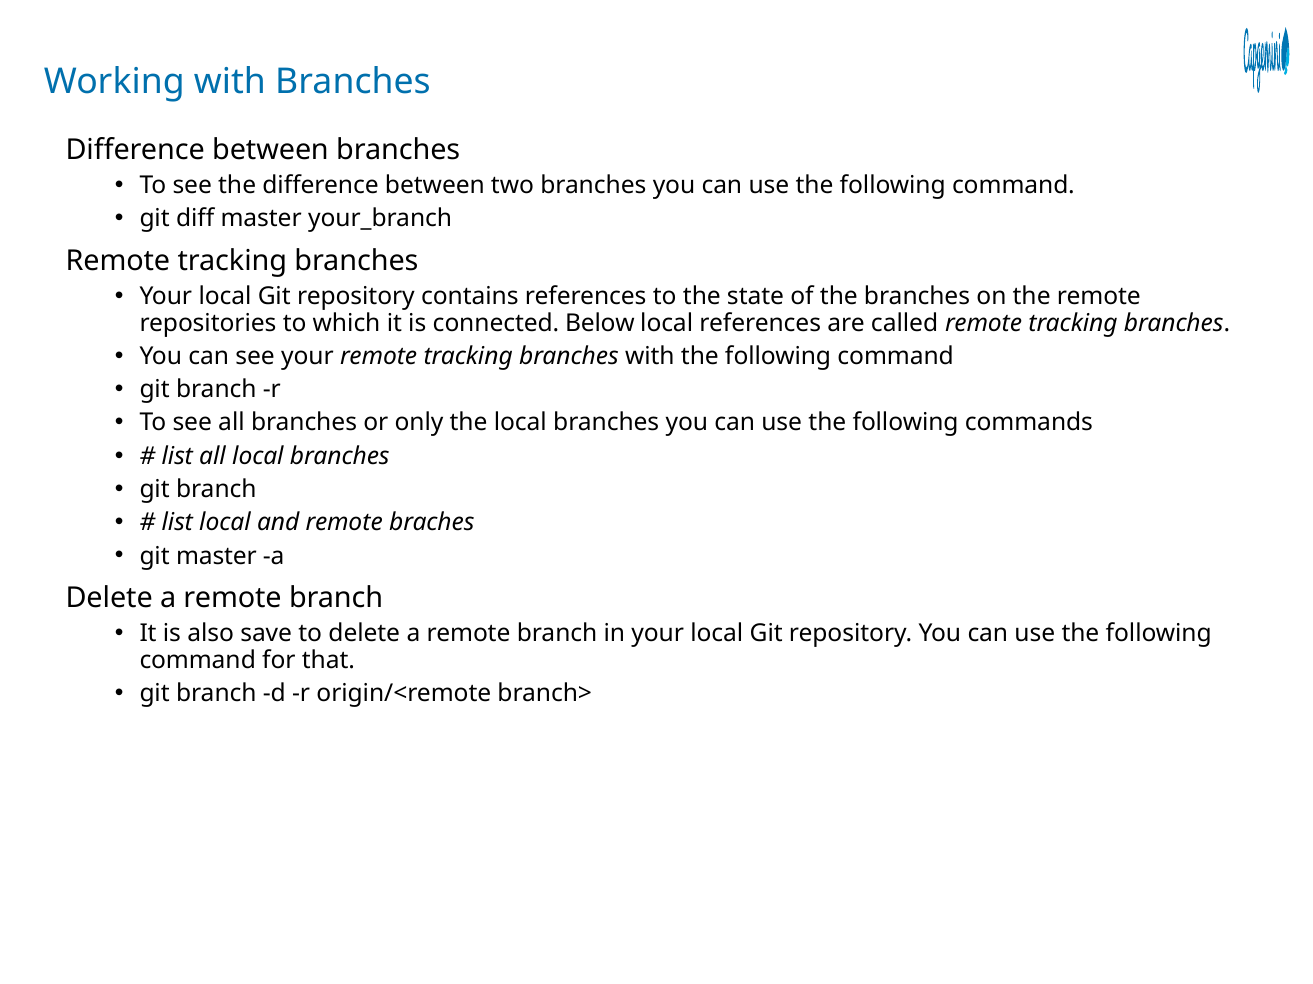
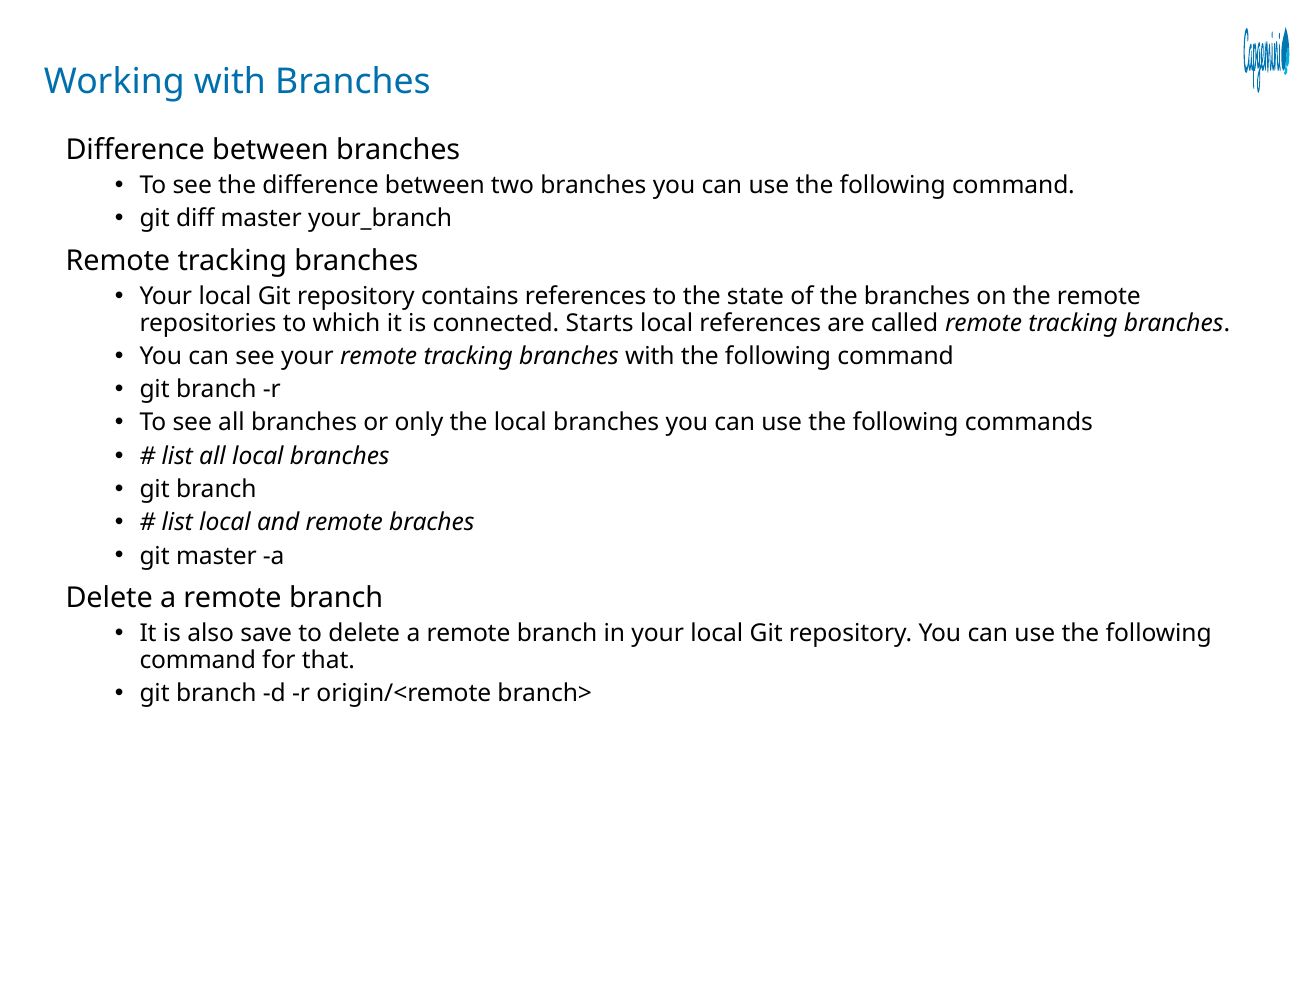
Below: Below -> Starts (600, 323)
